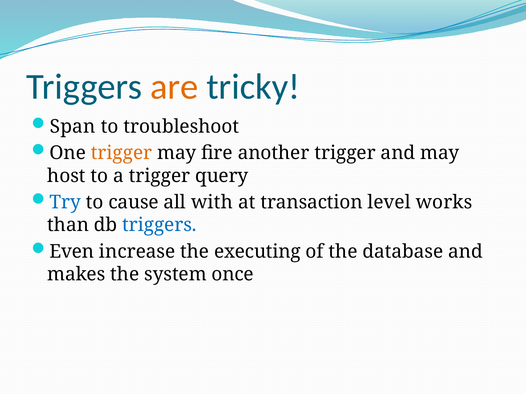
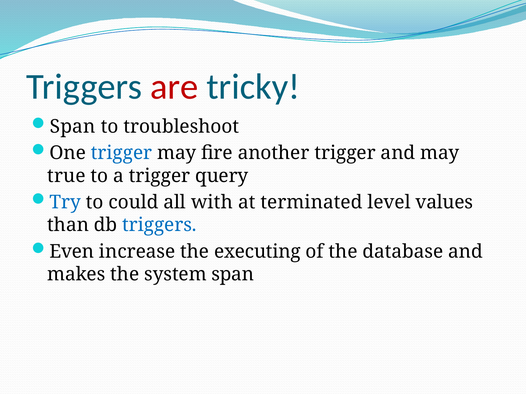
are colour: orange -> red (174, 87)
trigger colour: orange -> blue (122, 153)
host: host -> true (66, 176)
cause: cause -> could (133, 203)
transaction: transaction -> terminated (311, 203)
works: works -> values (444, 203)
system once: once -> span (233, 275)
